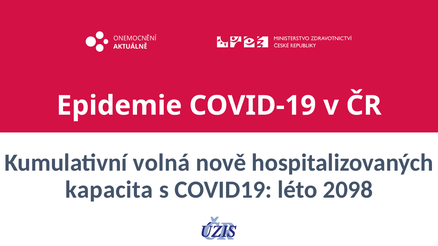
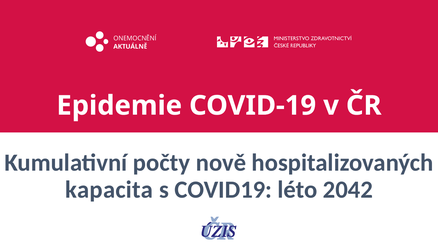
volná: volná -> počty (162, 163)
2098: 2098 -> 2042 (348, 190)
